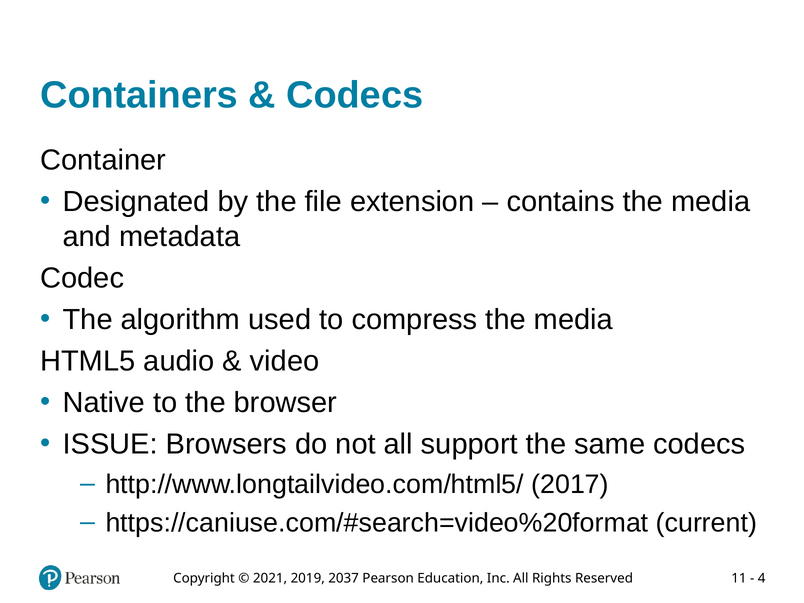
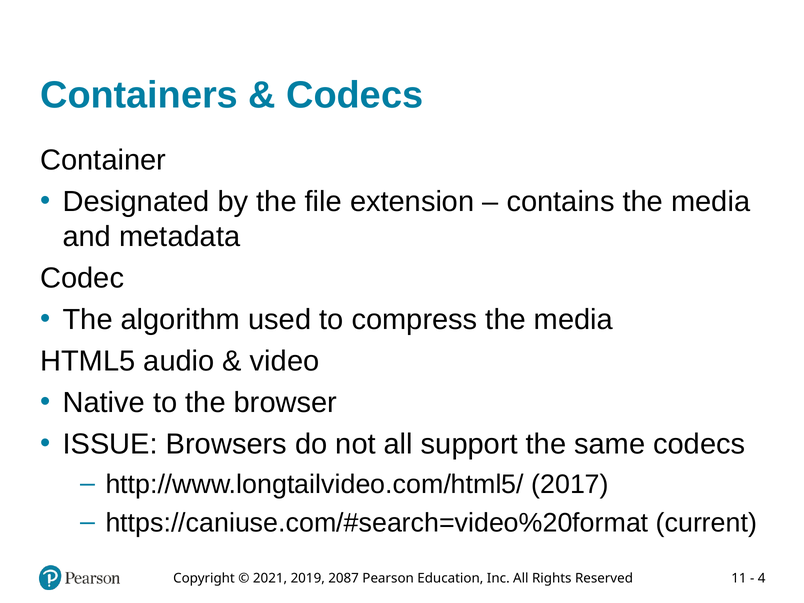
2037: 2037 -> 2087 (344, 578)
